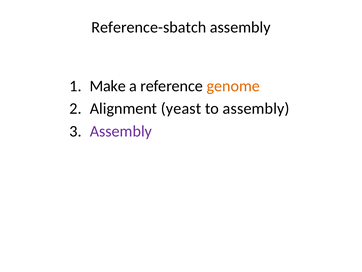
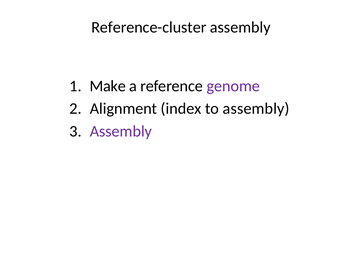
Reference-sbatch: Reference-sbatch -> Reference-cluster (149, 27)
genome colour: orange -> purple (233, 86)
yeast: yeast -> index (181, 108)
